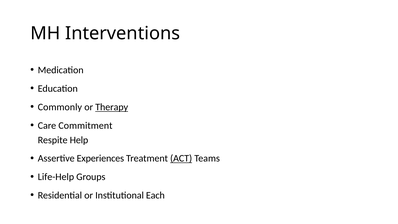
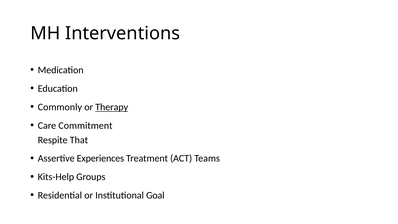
Help: Help -> That (79, 140)
ACT underline: present -> none (181, 158)
Life-Help: Life-Help -> Kits-Help (56, 177)
Each: Each -> Goal (155, 195)
